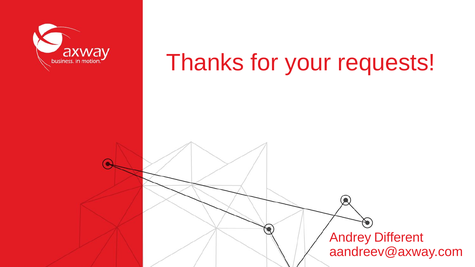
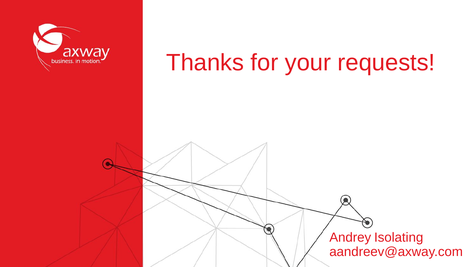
Different: Different -> Isolating (399, 238)
